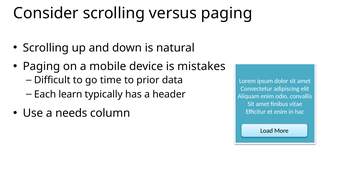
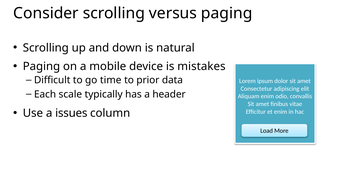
learn: learn -> scale (70, 94)
needs: needs -> issues (71, 113)
